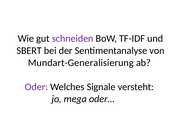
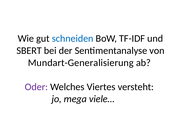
schneiden colour: purple -> blue (73, 38)
Signale: Signale -> Viertes (101, 87)
oder…: oder… -> viele… (102, 99)
